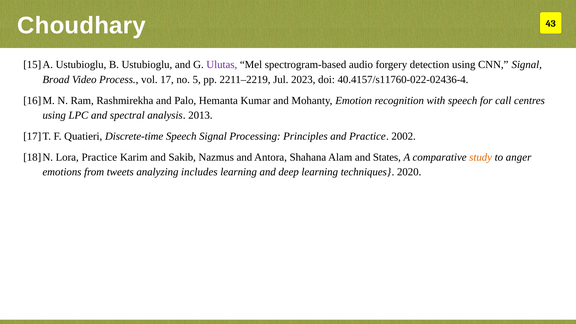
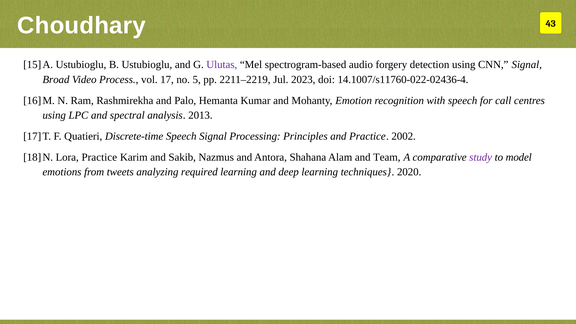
40.4157/s11760-022-02436-4: 40.4157/s11760-022-02436-4 -> 14.1007/s11760-022-02436-4 (403, 80)
States: States -> Team (387, 157)
study colour: orange -> purple (481, 157)
anger: anger -> model (519, 157)
includes: includes -> required (199, 172)
